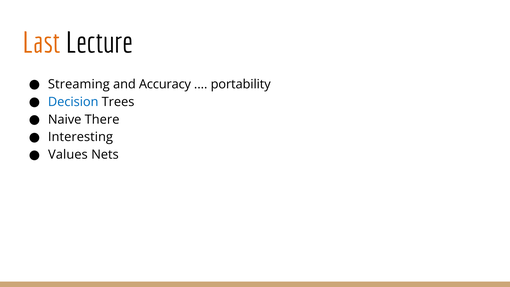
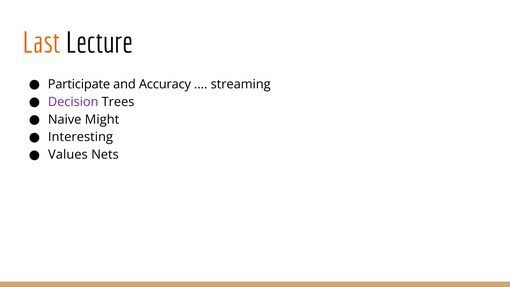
Streaming: Streaming -> Participate (79, 84)
portability: portability -> streaming (241, 84)
Decision colour: blue -> purple (73, 102)
There: There -> Might (102, 119)
